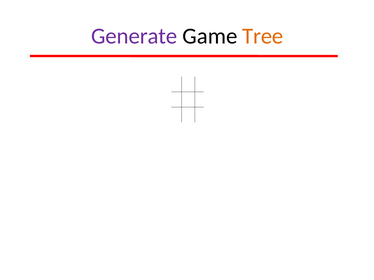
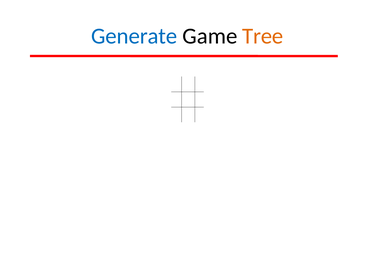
Generate colour: purple -> blue (134, 36)
